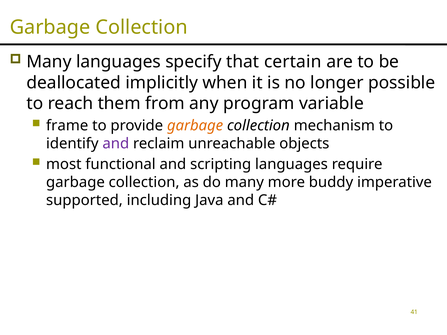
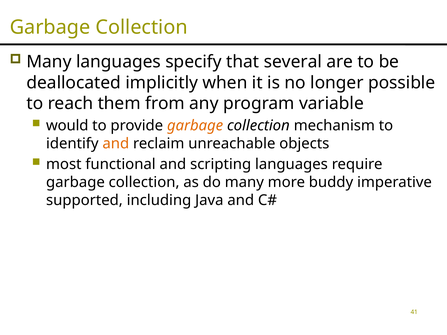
certain: certain -> several (293, 62)
frame: frame -> would (67, 126)
and colour: purple -> orange (116, 144)
